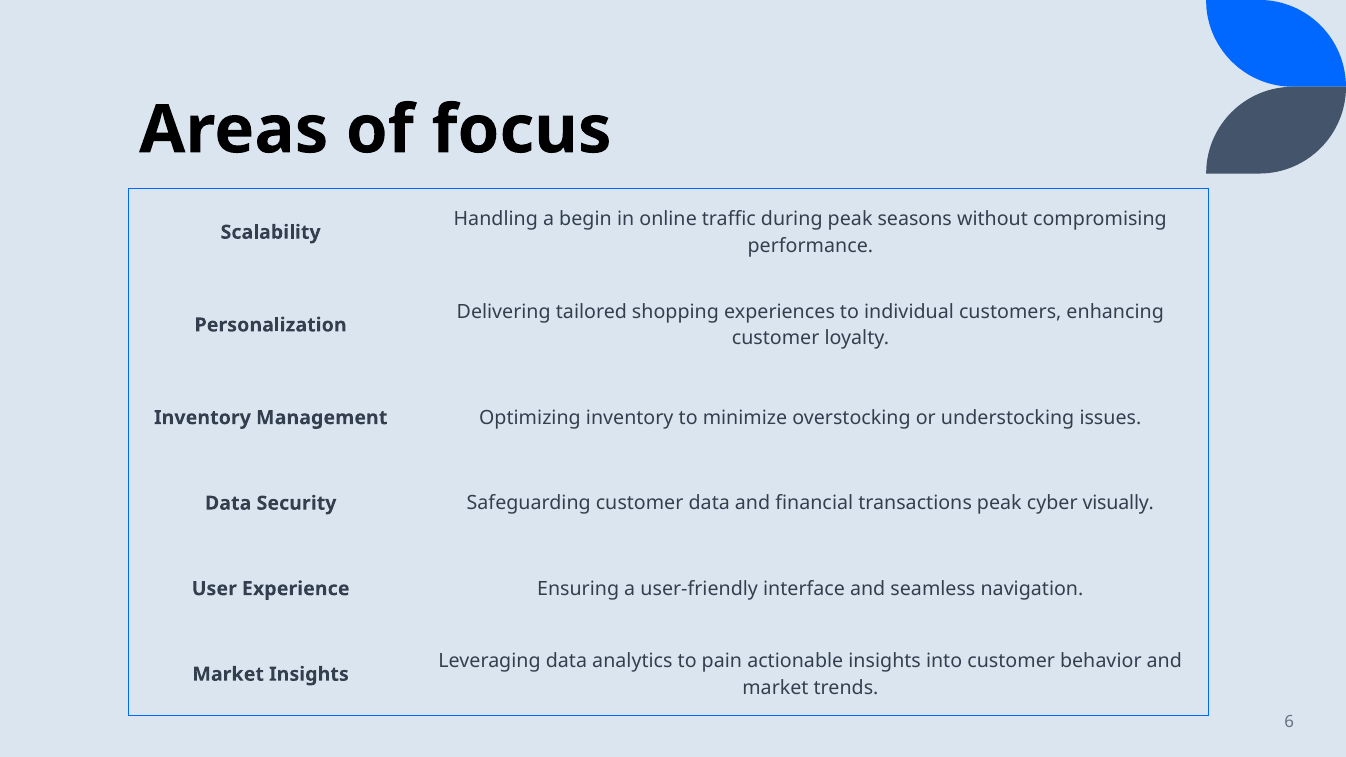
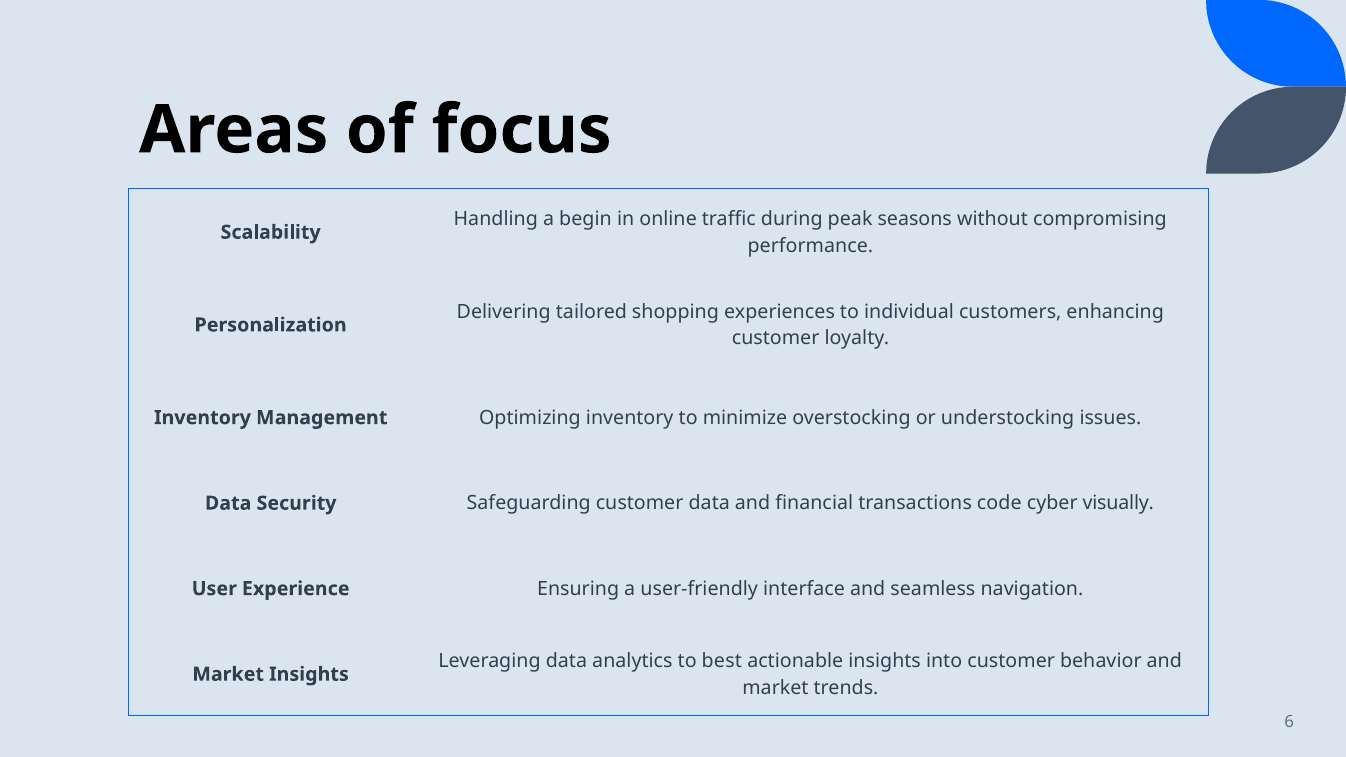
transactions peak: peak -> code (999, 503)
pain: pain -> best (722, 661)
